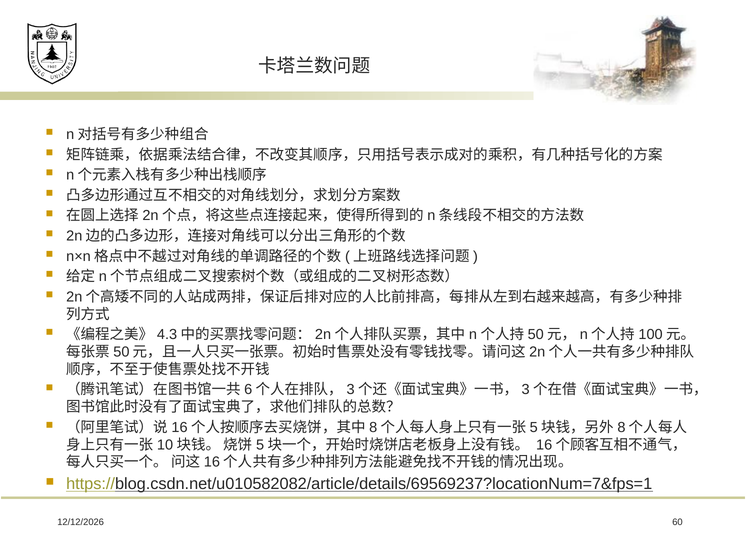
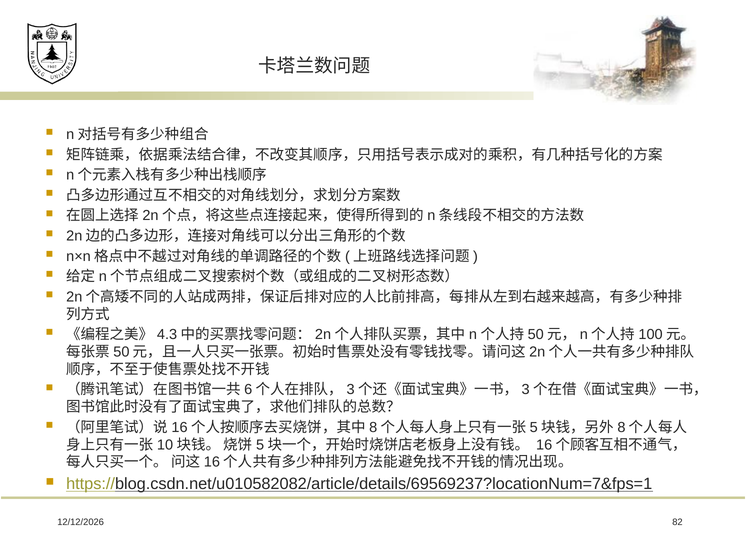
60: 60 -> 82 (677, 523)
